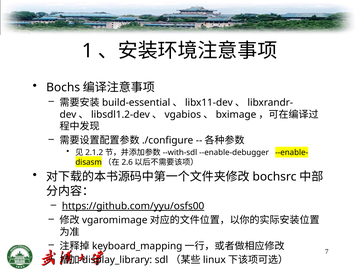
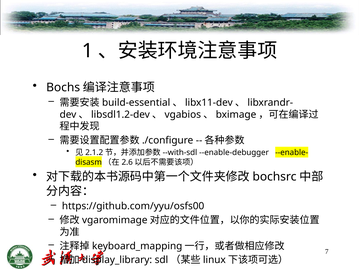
https://github.com/yyu/osfs00 underline: present -> none (133, 206)
